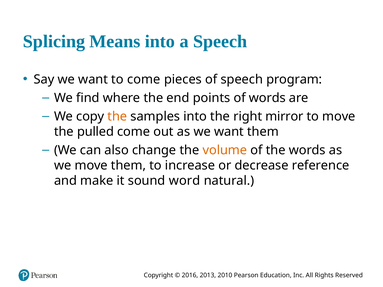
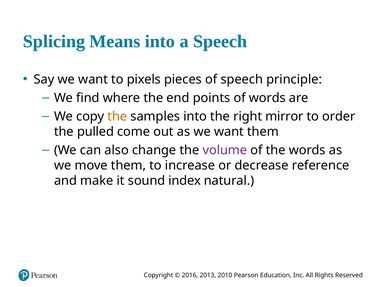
to come: come -> pixels (144, 79)
program: program -> principle (294, 79)
to move: move -> order (339, 116)
volume colour: orange -> purple (225, 150)
word: word -> index (185, 181)
